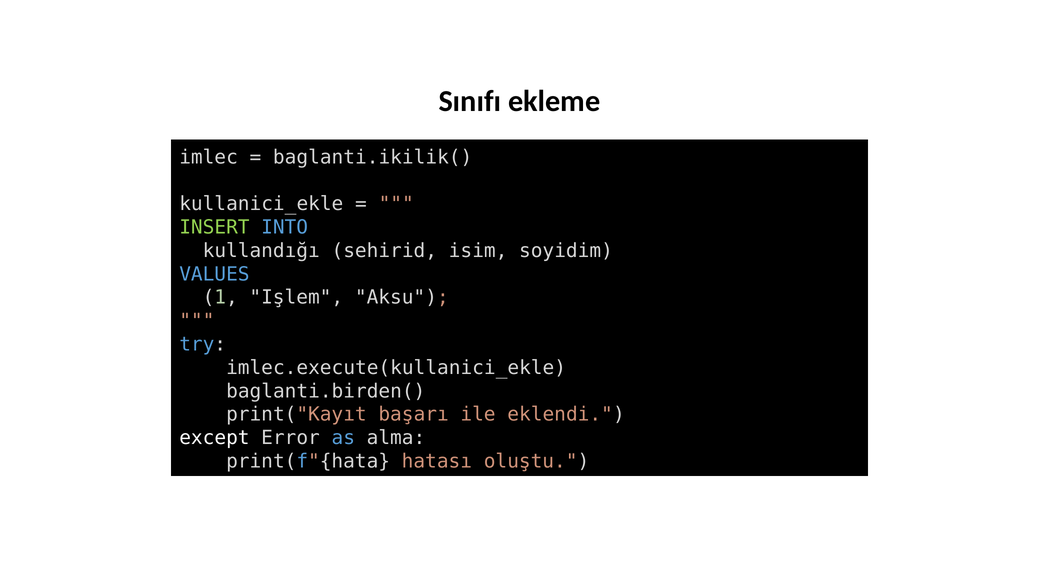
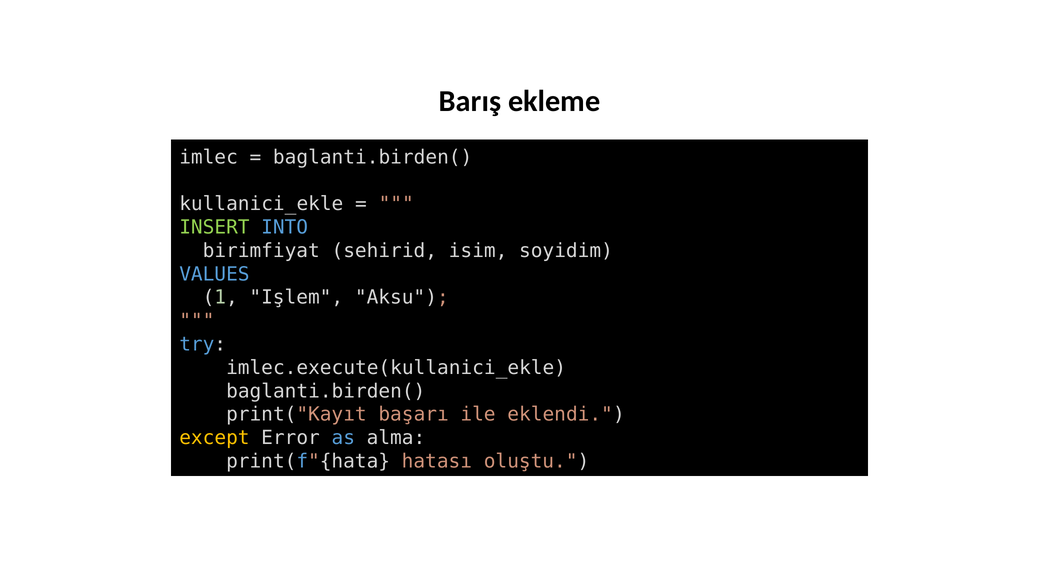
Sınıfı: Sınıfı -> Barış (470, 101)
baglanti.ikilik(: baglanti.ikilik( -> baglanti.birden( (373, 157)
kullandığı: kullandığı -> birimfiyat (261, 251)
except colour: white -> yellow (214, 438)
